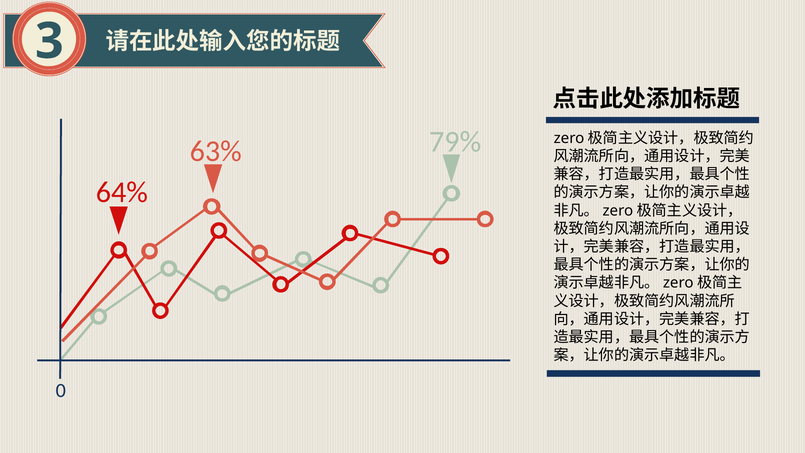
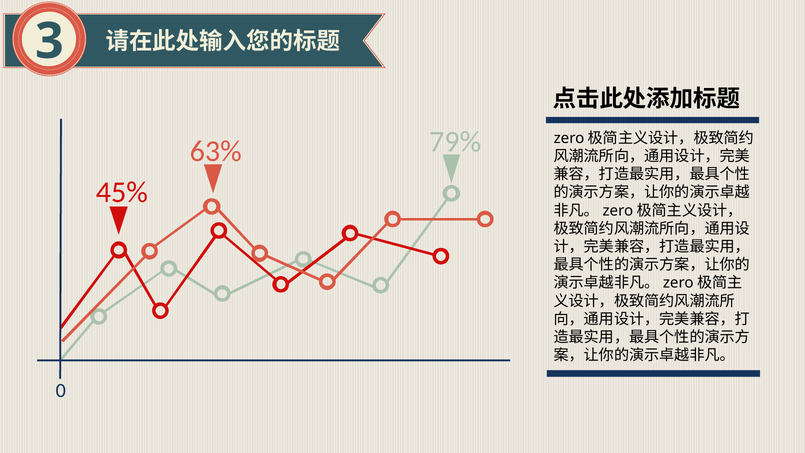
64%: 64% -> 45% (122, 192)
